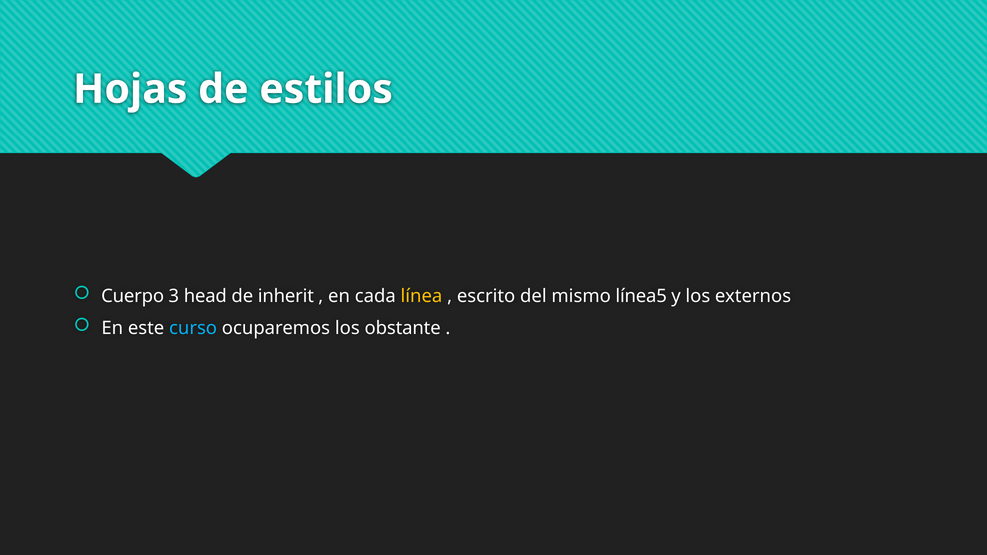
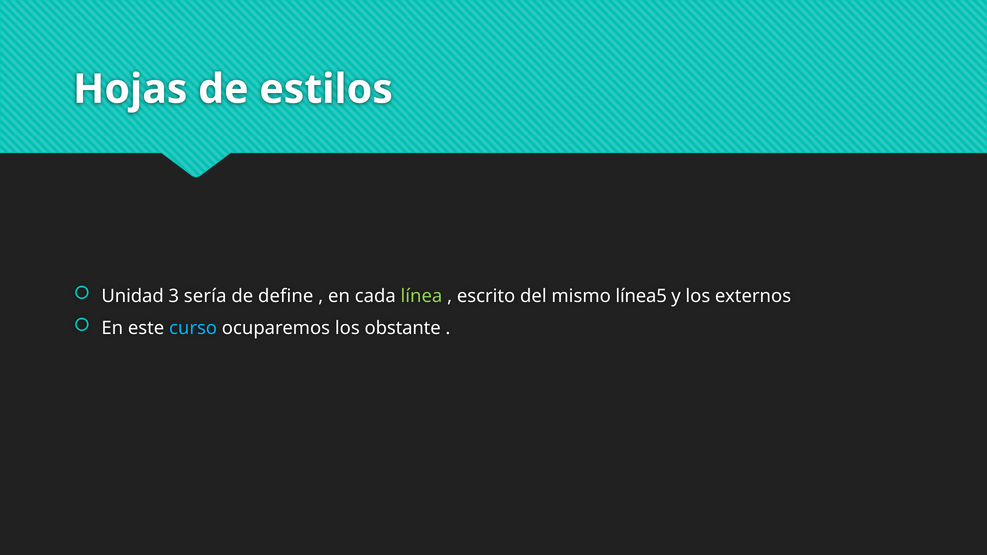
Cuerpo: Cuerpo -> Unidad (133, 296)
head: head -> sería (205, 296)
inherit: inherit -> define (286, 296)
línea colour: yellow -> light green (421, 296)
